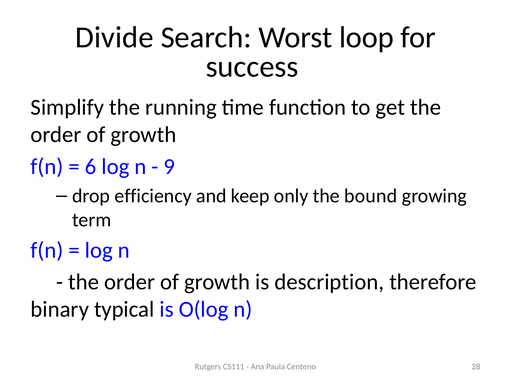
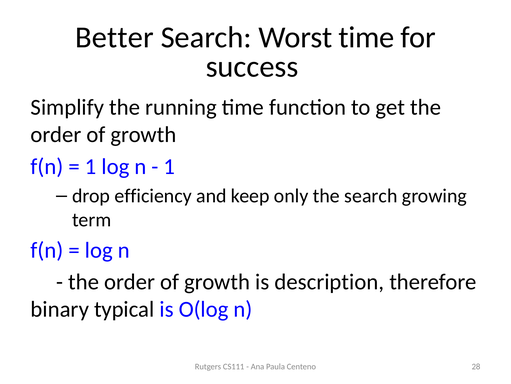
Divide: Divide -> Better (114, 37)
Worst loop: loop -> time (367, 37)
6: 6 -> 1 (91, 166)
9: 9 -> 1 (169, 166)
the bound: bound -> search (371, 196)
